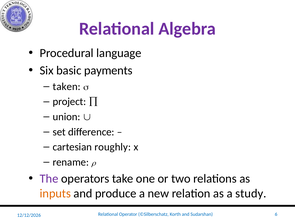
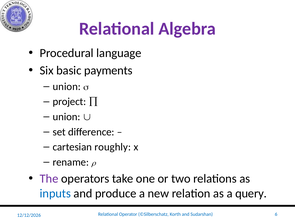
taken: taken -> union (67, 86)
inputs colour: orange -> blue (55, 193)
study: study -> query (251, 193)
